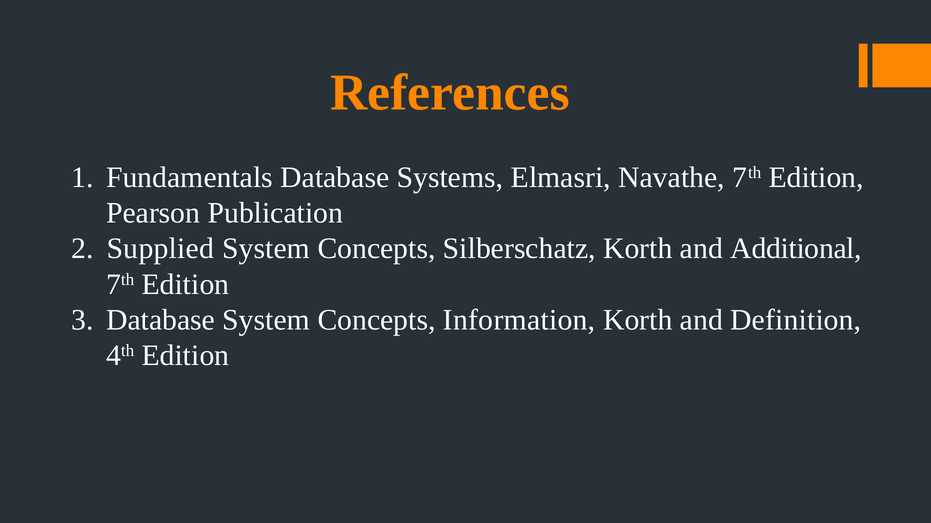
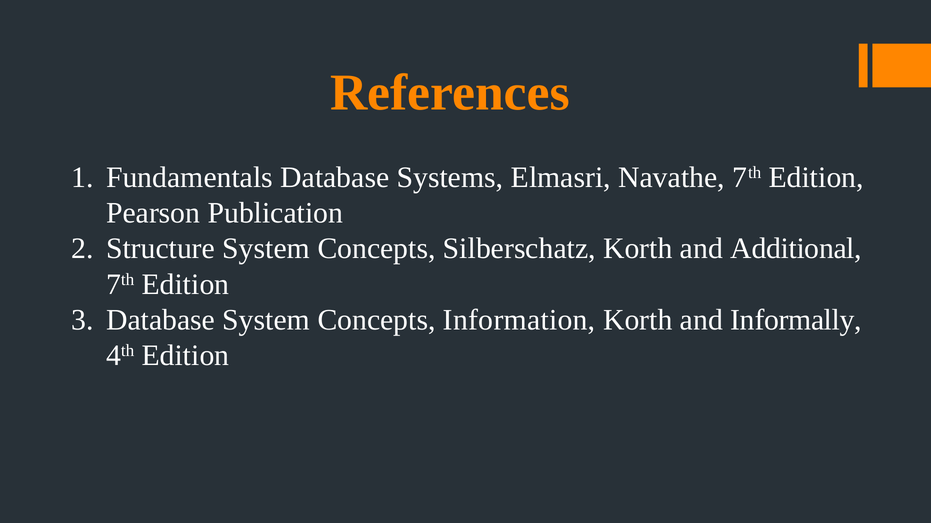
Supplied: Supplied -> Structure (161, 249)
Definition: Definition -> Informally (796, 320)
